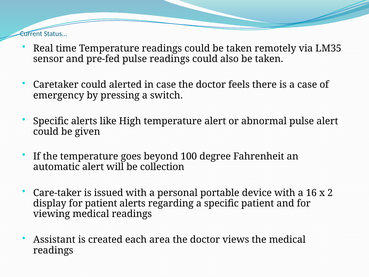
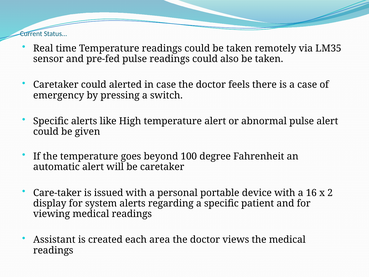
be collection: collection -> caretaker (162, 167)
for patient: patient -> system (101, 203)
